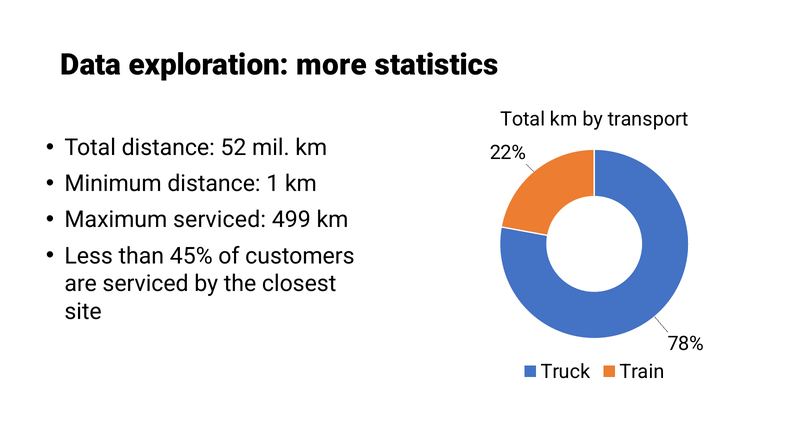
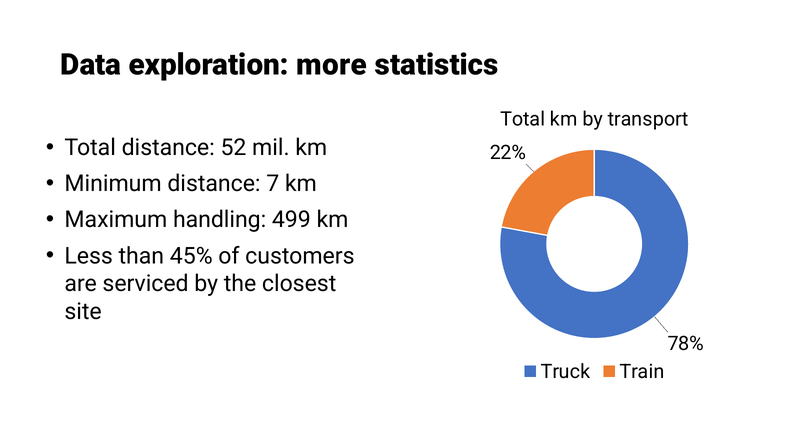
1: 1 -> 7 (273, 184)
Maximum serviced: serviced -> handling (220, 220)
